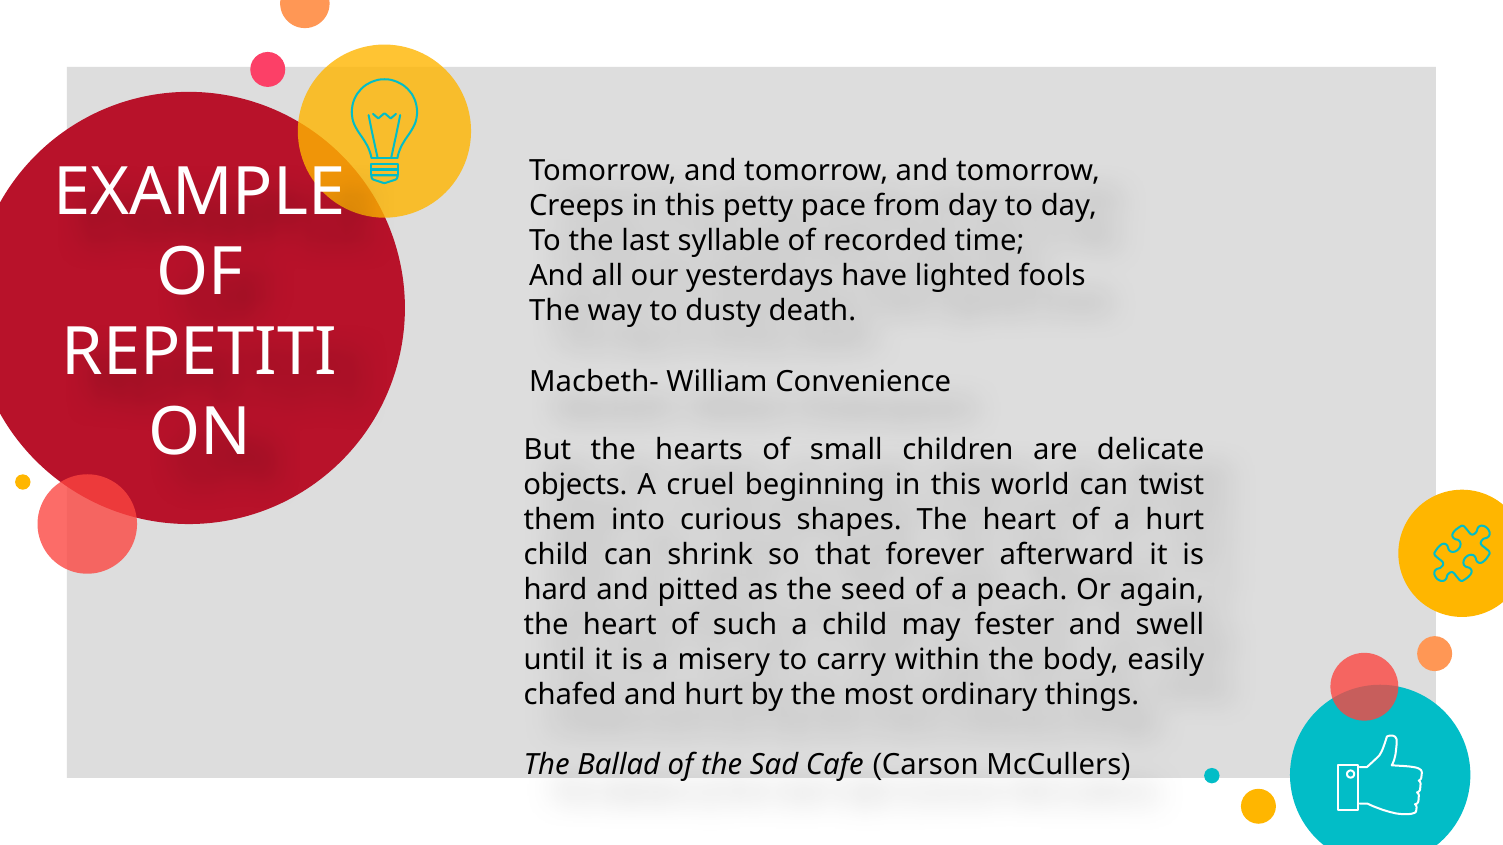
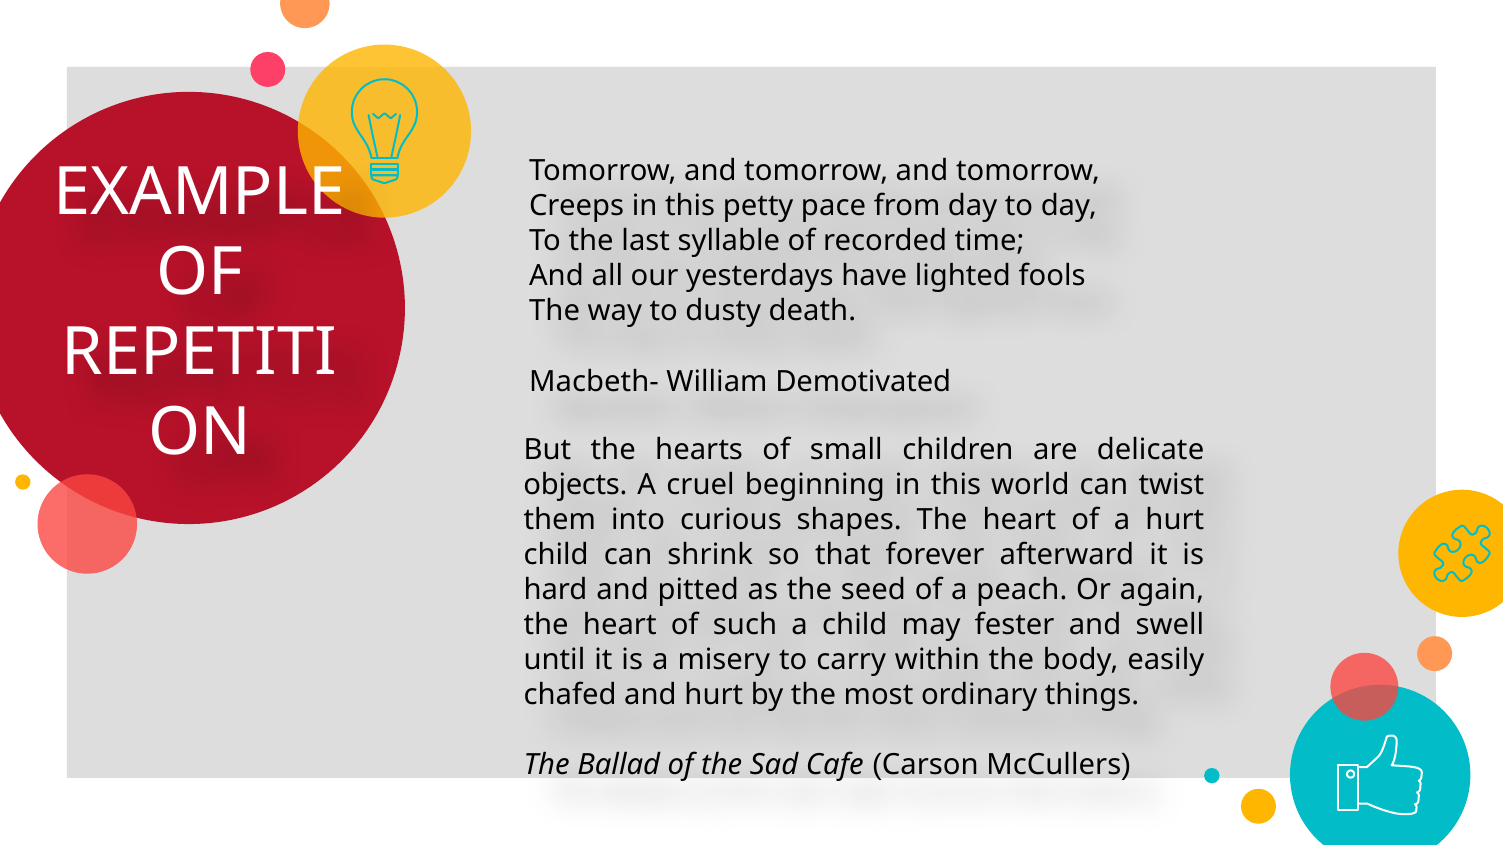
Convenience: Convenience -> Demotivated (863, 382)
